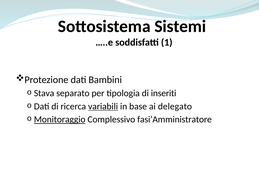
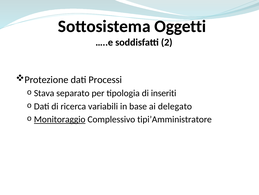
Sistemi: Sistemi -> Oggetti (180, 26)
1: 1 -> 2 (167, 42)
Bambini: Bambini -> Processi (105, 79)
variabili underline: present -> none (103, 106)
fasi’Amministratore: fasi’Amministratore -> tipi’Amministratore (175, 119)
